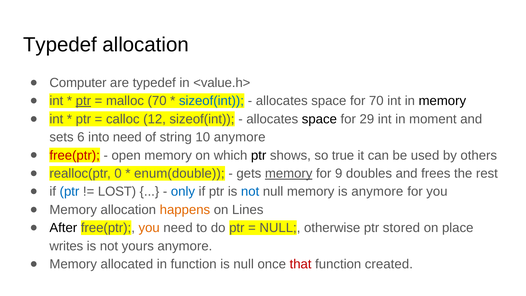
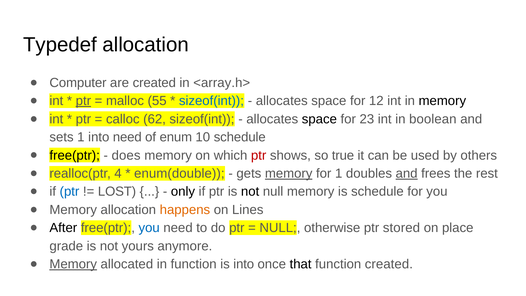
are typedef: typedef -> created (154, 83)
<value.h>: <value.h> -> <array.h> (222, 83)
malloc 70: 70 -> 55 (157, 101)
for 70: 70 -> 12 (376, 101)
12: 12 -> 62 (155, 119)
29: 29 -> 23 (367, 119)
moment: moment -> boolean (433, 119)
sets 6: 6 -> 1 (81, 137)
string: string -> enum (176, 137)
10 anymore: anymore -> schedule (240, 137)
free(ptr colour: red -> black (75, 155)
open: open -> does (126, 155)
ptr colour: black -> red (259, 155)
0: 0 -> 4 (118, 173)
for 9: 9 -> 1 (339, 173)
and underline: none -> present (407, 173)
only colour: blue -> black (183, 192)
not colour: blue -> black (250, 192)
is anymore: anymore -> schedule (377, 192)
you colour: orange -> blue (149, 228)
writes: writes -> grade (66, 246)
Memory underline: none -> present (73, 264)
is null: null -> into (244, 264)
that colour: red -> black (301, 264)
